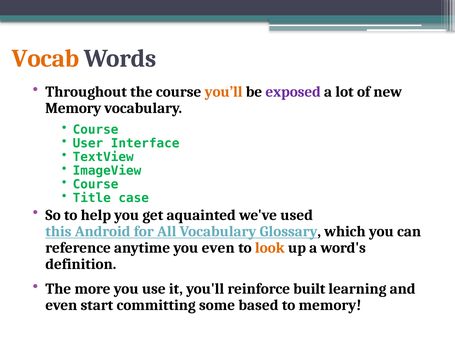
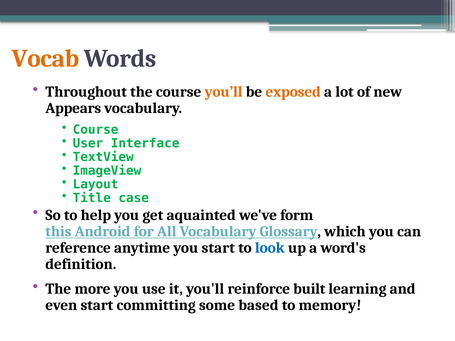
exposed colour: purple -> orange (293, 92)
Memory: Memory -> Appears (73, 108)
Course: Course -> Layout (96, 184)
used: used -> form (297, 215)
you even: even -> start (218, 248)
look colour: orange -> blue (270, 248)
